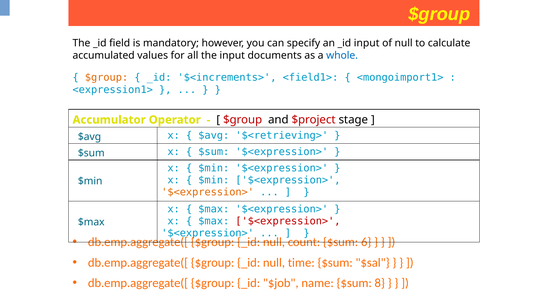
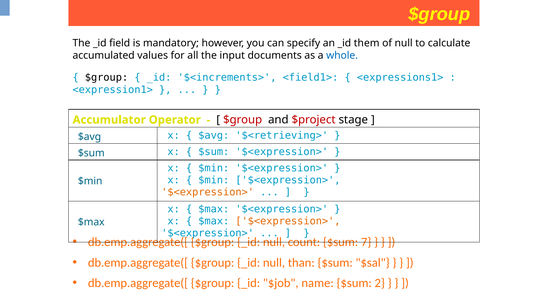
_id input: input -> them (367, 43)
$group colour: orange -> black (106, 77)
<mongoimport1>: <mongoimport1> -> <expressions1> (400, 77)
$<expression> colour: red -> orange (288, 221)
6: 6 -> 7 (366, 242)
time: time -> than (301, 263)
8: 8 -> 2 (380, 283)
